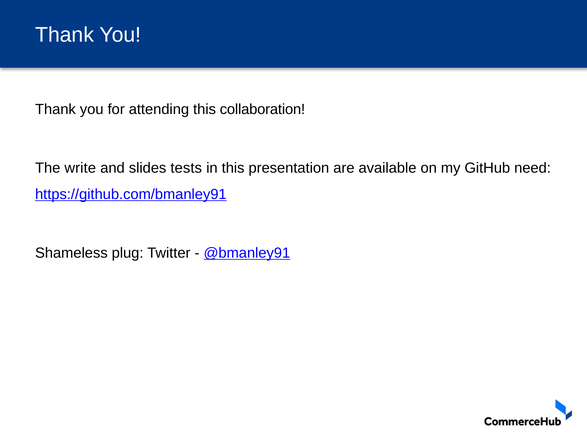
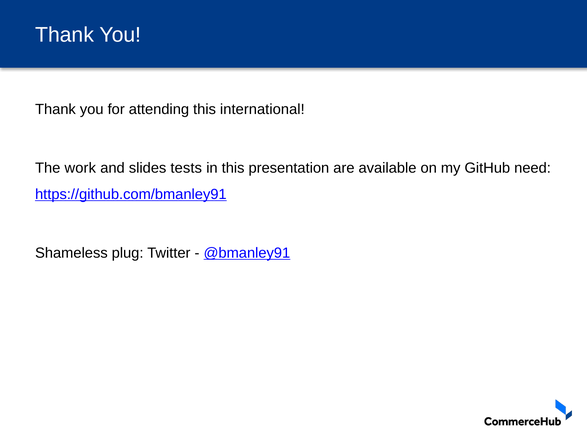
collaboration: collaboration -> international (262, 109)
write: write -> work (80, 168)
